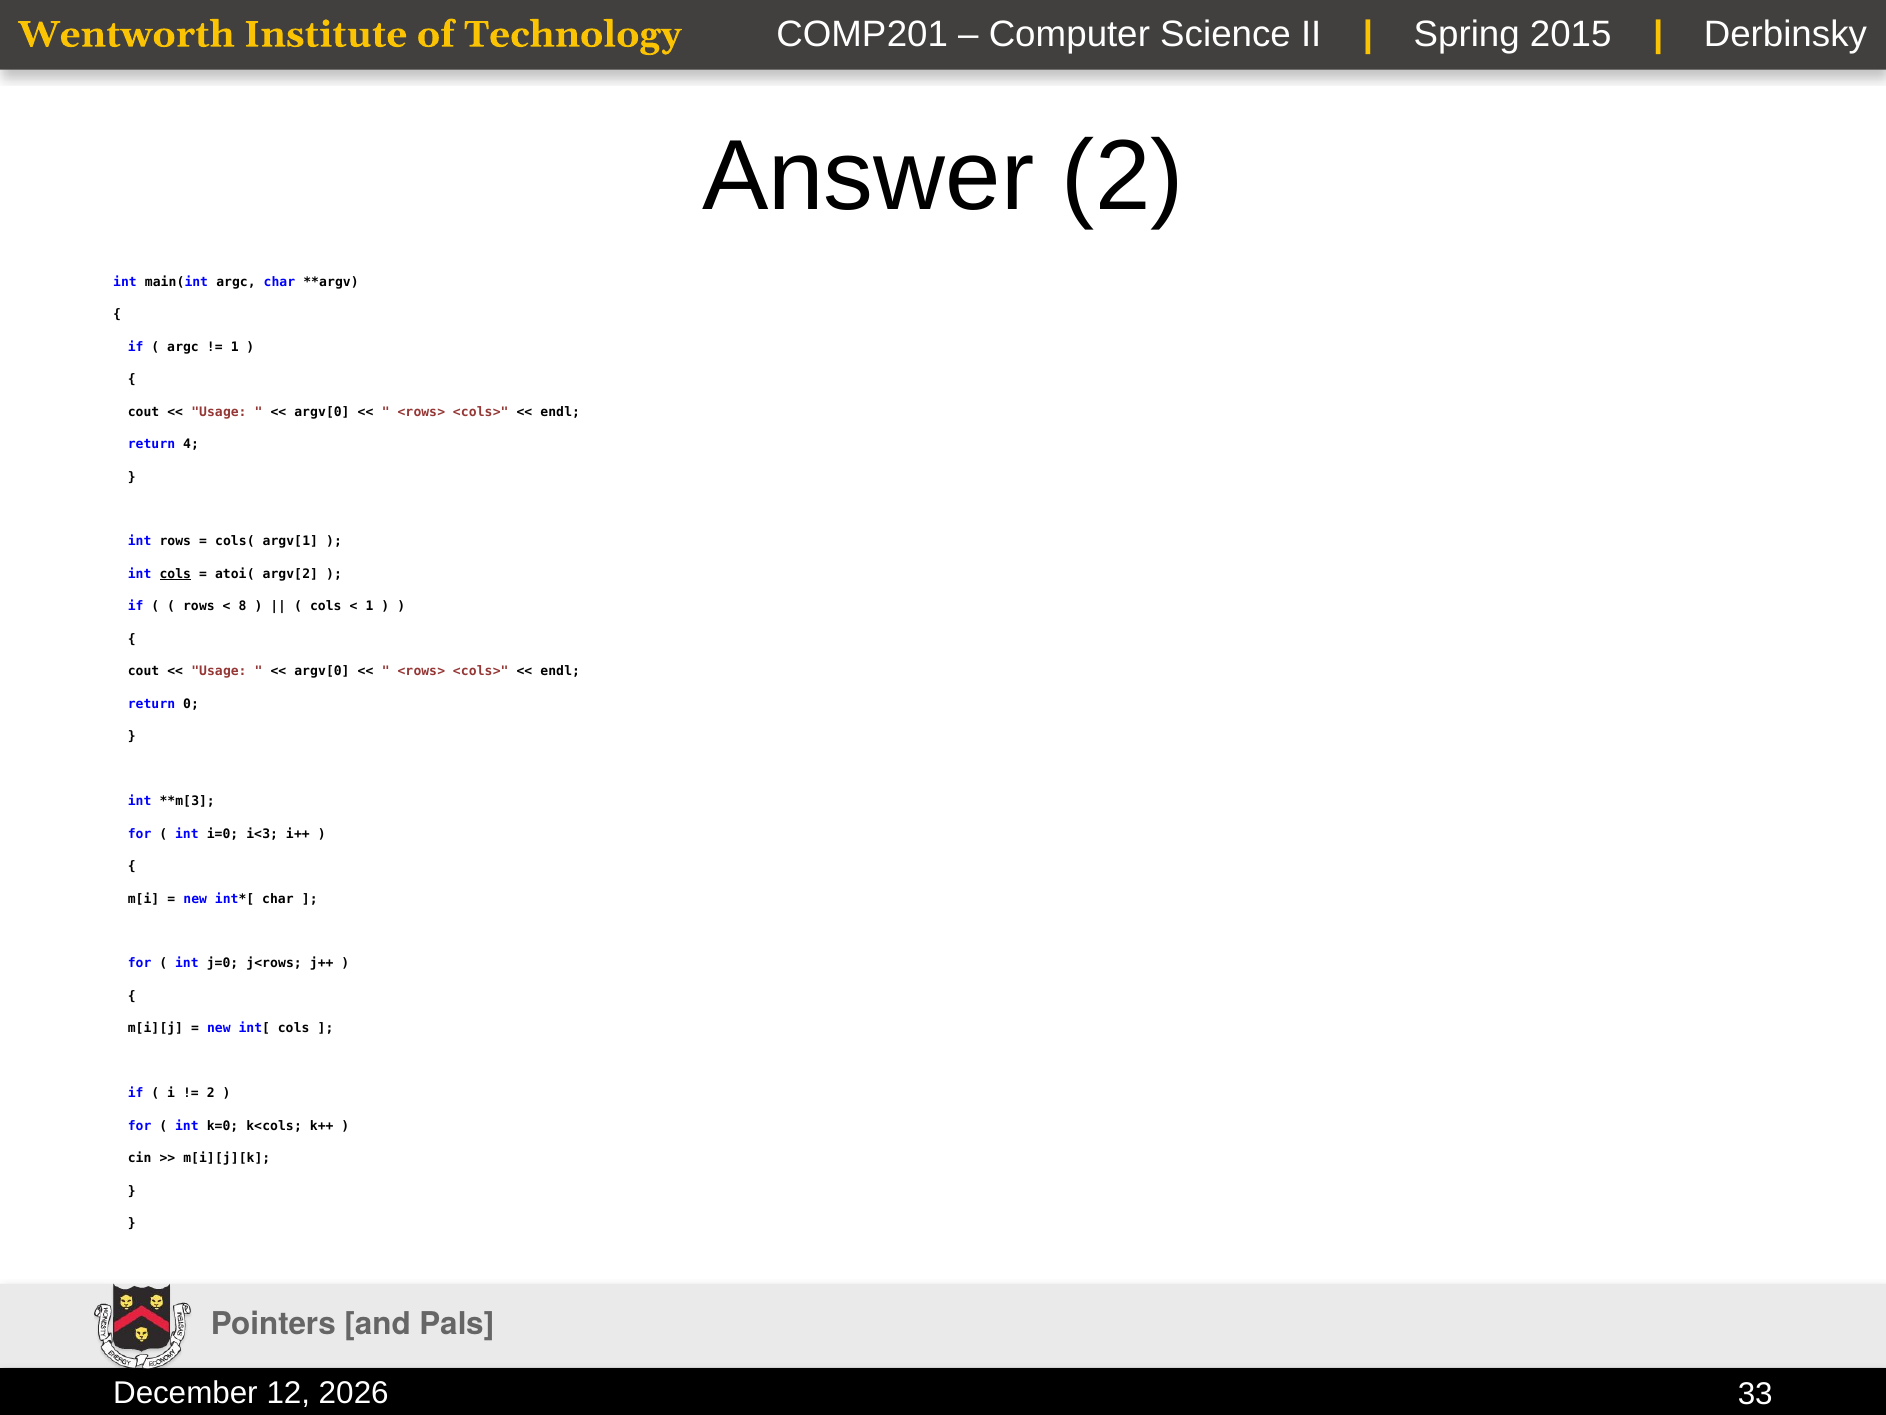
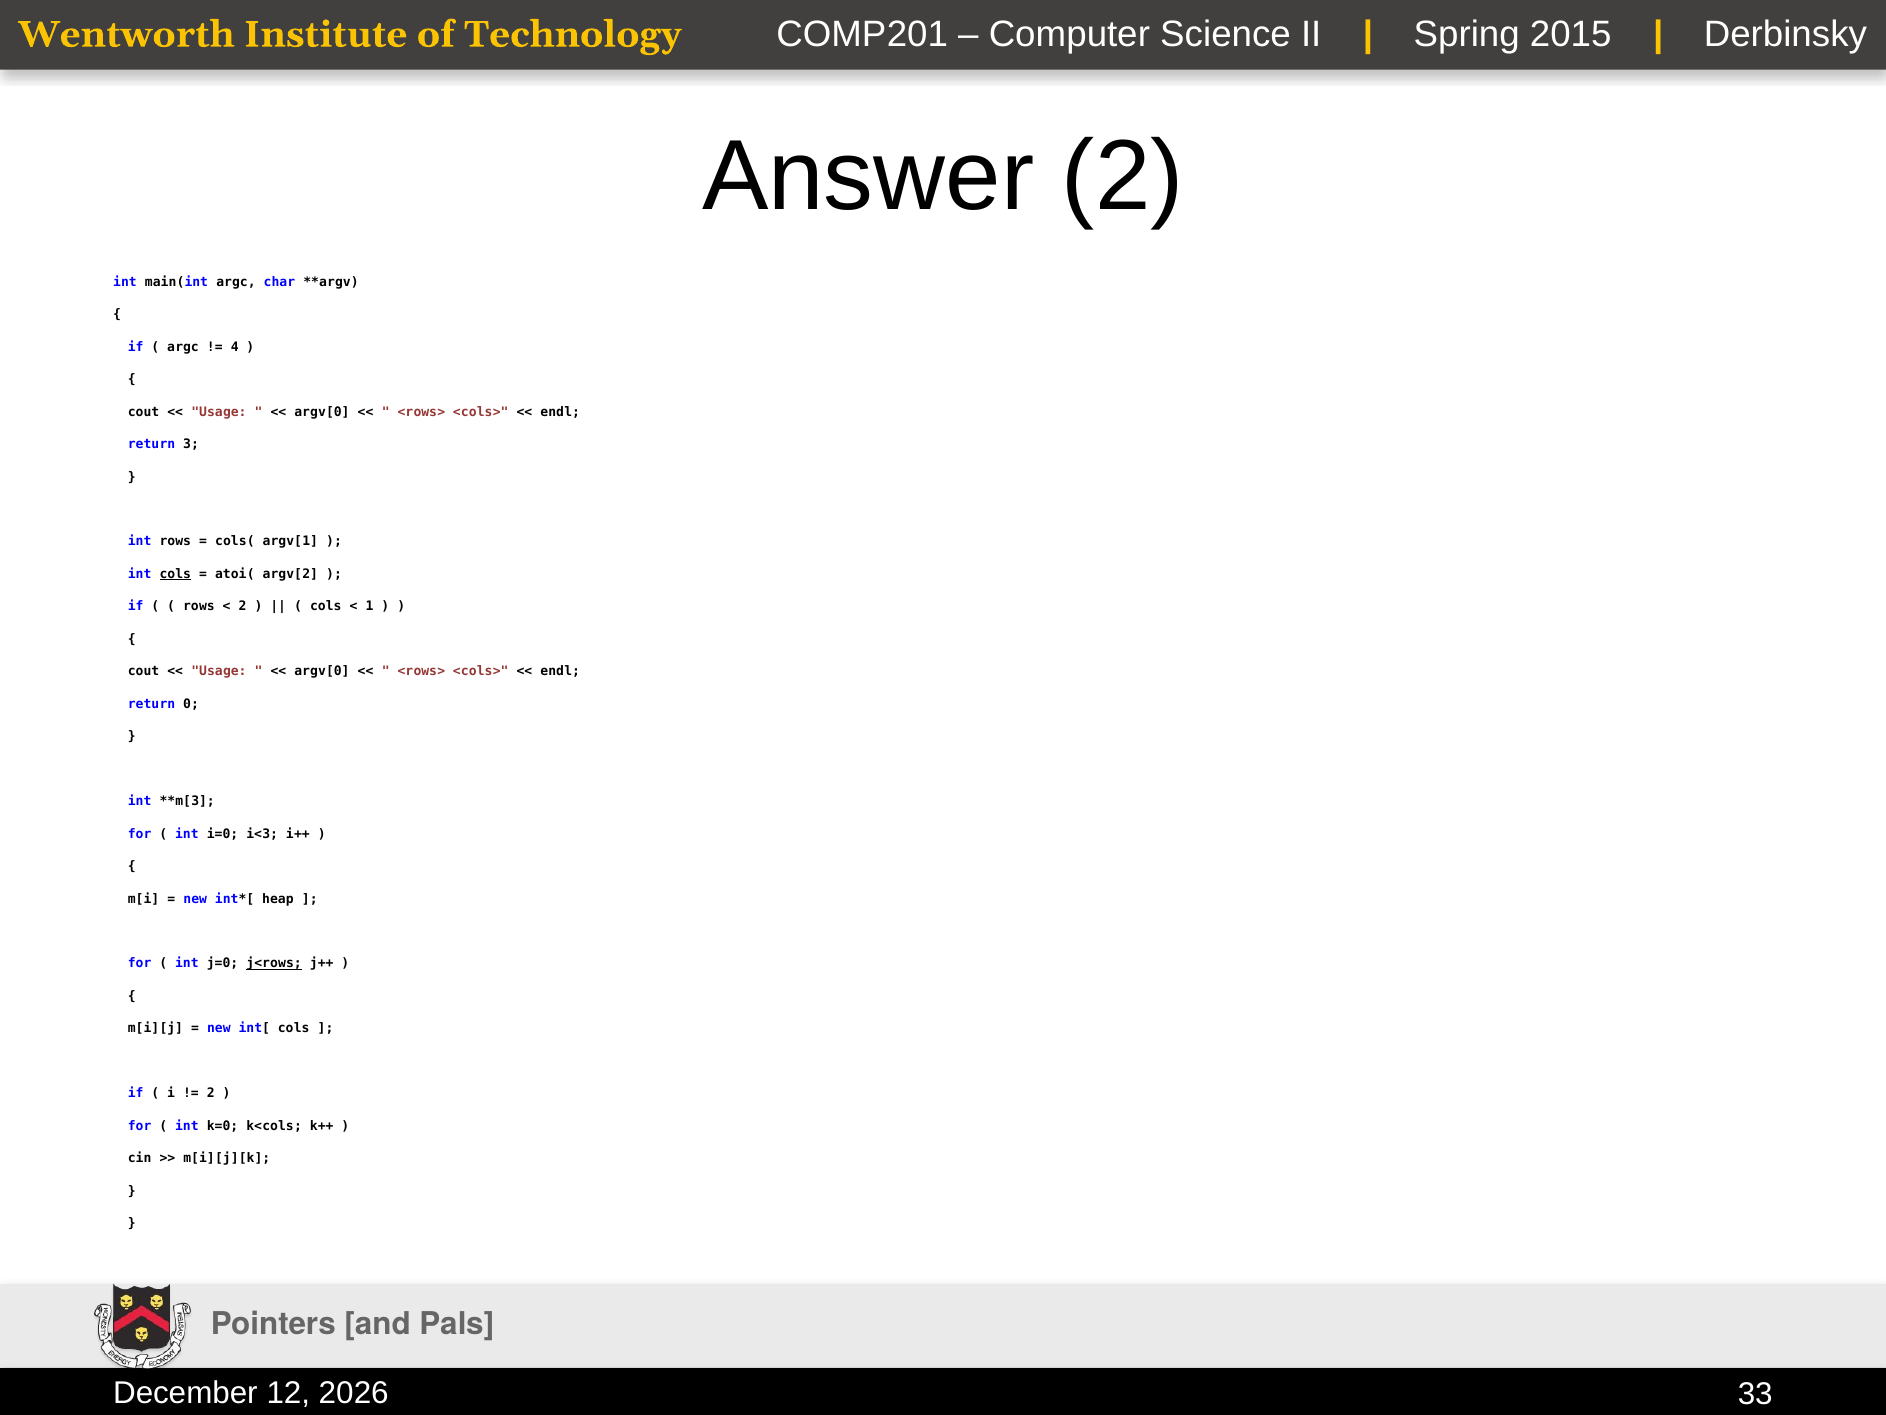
1: 1 -> 4 (235, 347)
4: 4 -> 3 (191, 444)
8: 8 -> 2 (243, 606)
char: char -> heap (278, 898)
j<rows underline: none -> present (274, 963)
